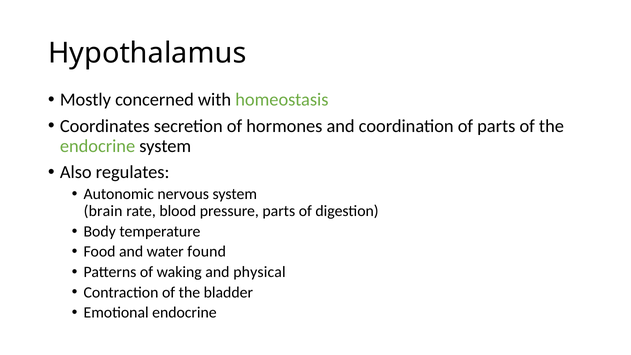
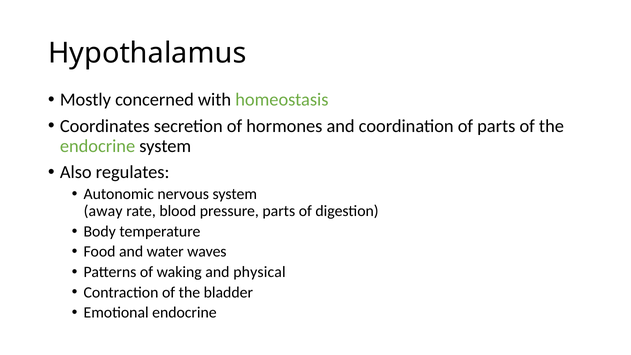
brain: brain -> away (103, 211)
found: found -> waves (207, 252)
